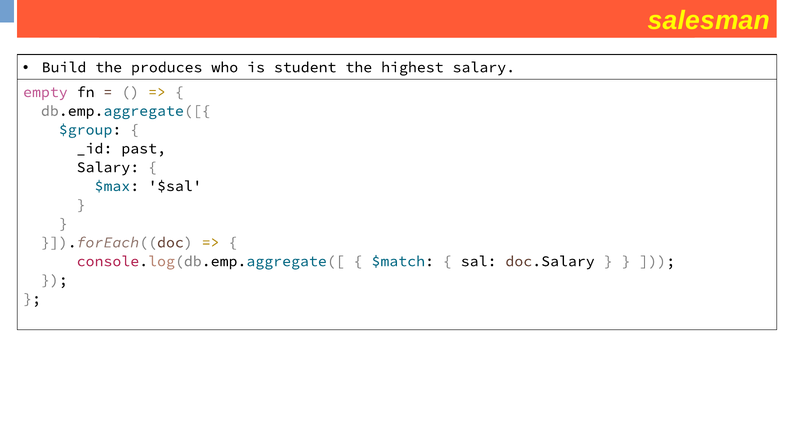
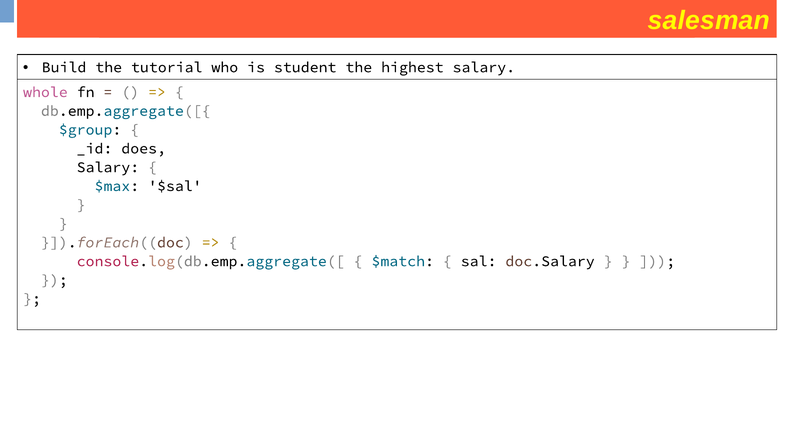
produces: produces -> tutorial (167, 67)
empty: empty -> whole (45, 92)
past: past -> does (144, 148)
